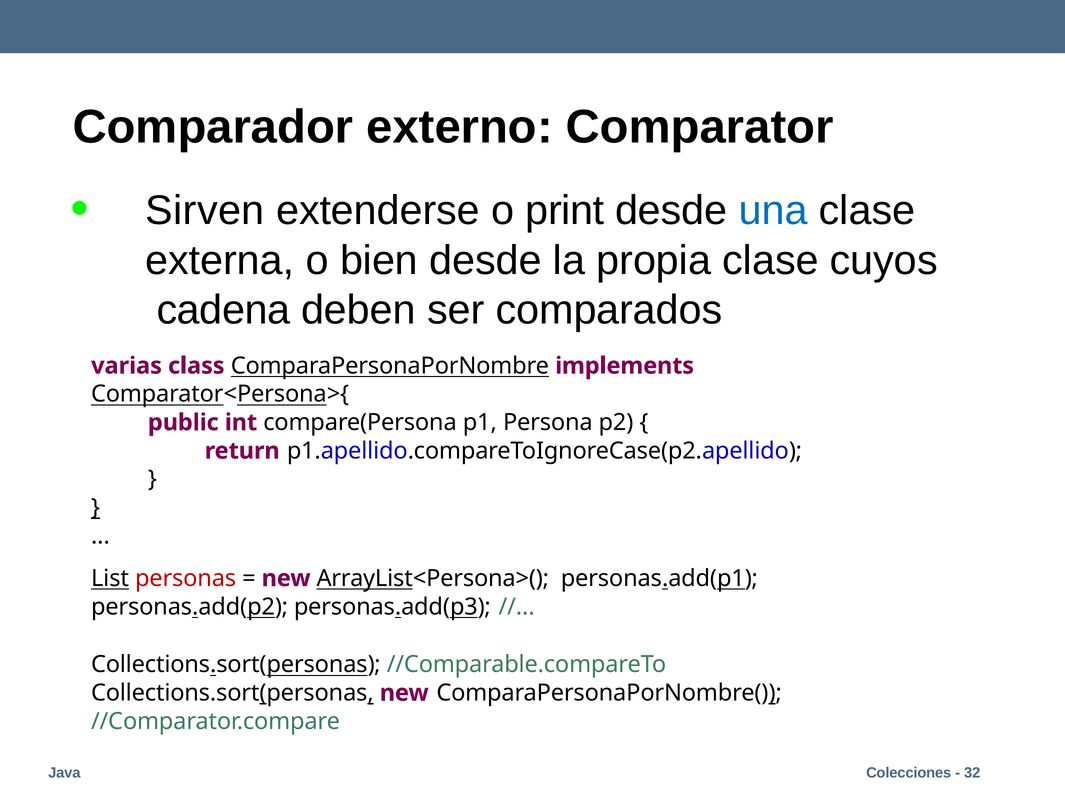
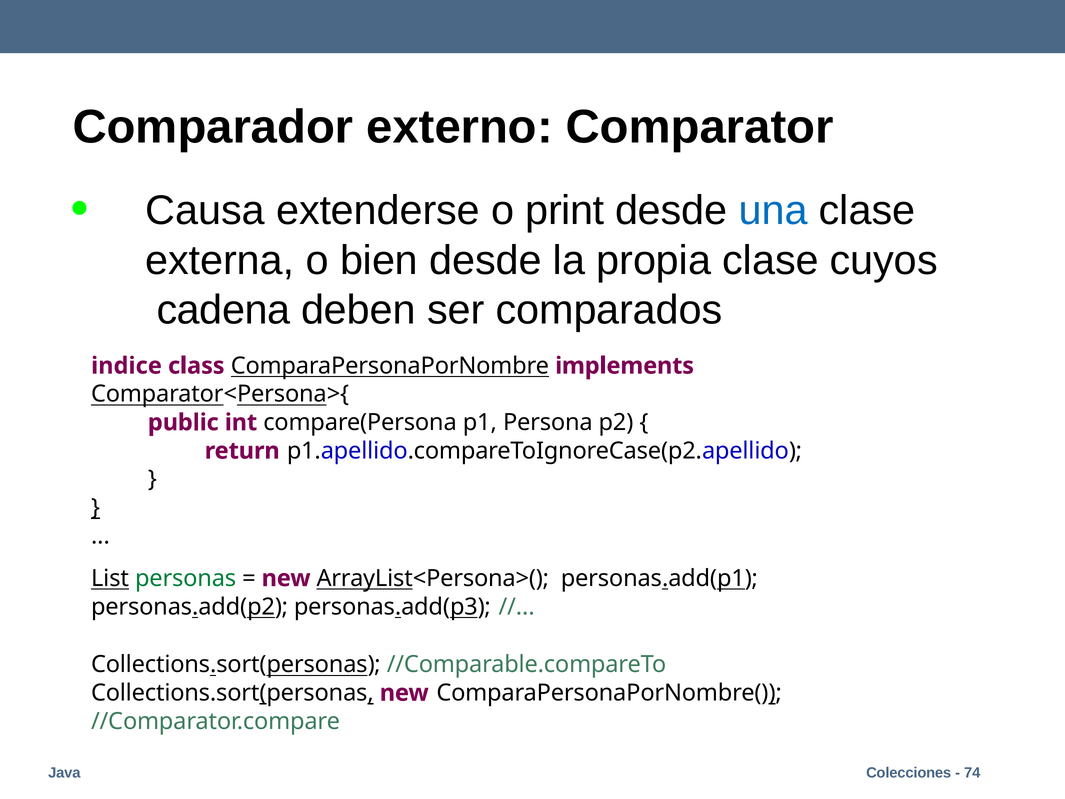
Sirven: Sirven -> Causa (205, 211)
varias: varias -> indice (126, 366)
personas colour: red -> green (186, 578)
32: 32 -> 74 (972, 772)
